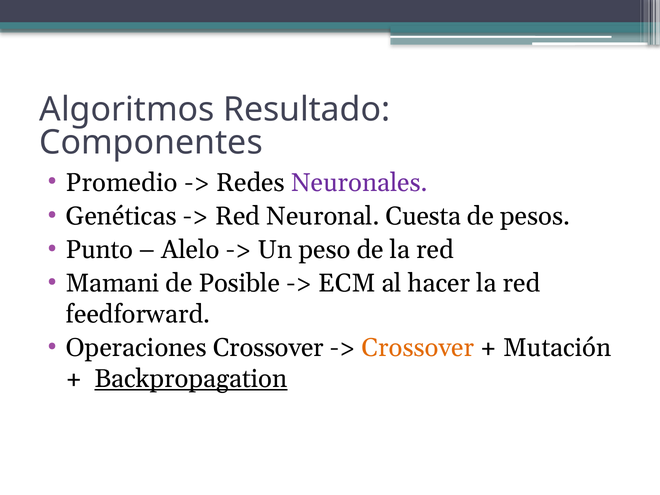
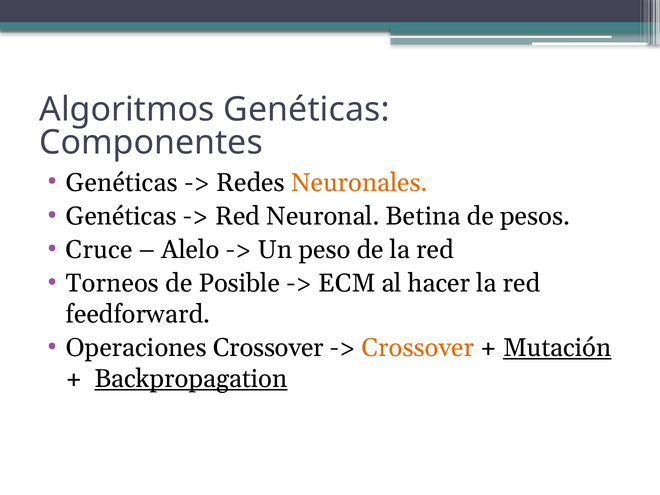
Algoritmos Resultado: Resultado -> Genéticas (307, 110)
Promedio: Promedio -> Genéticas (122, 183)
Neuronales colour: purple -> orange (359, 183)
Cuesta: Cuesta -> Betina (423, 216)
Punto: Punto -> Cruce (99, 250)
Mamani: Mamani -> Torneos (112, 284)
Mutación underline: none -> present (557, 348)
